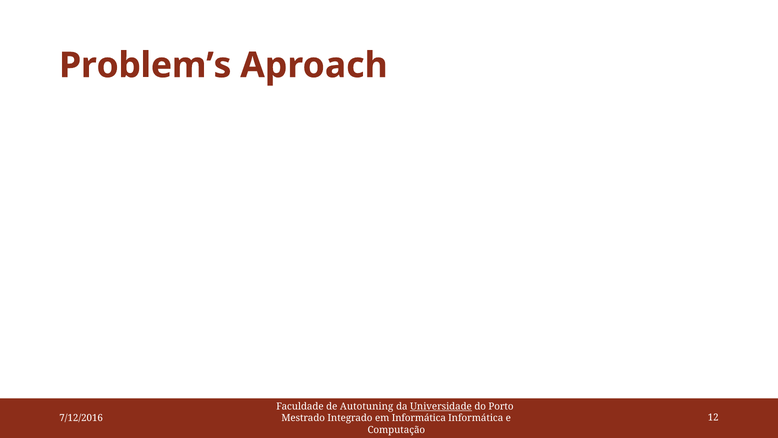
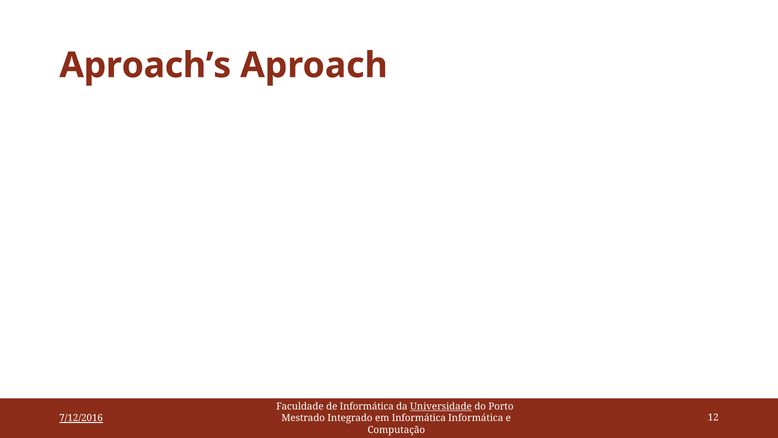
Problem’s: Problem’s -> Aproach’s (145, 65)
de Autotuning: Autotuning -> Informática (367, 406)
7/12/2016 underline: none -> present (81, 418)
